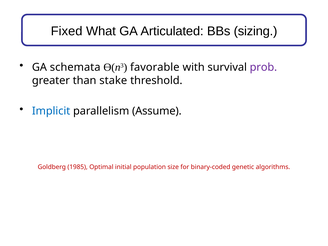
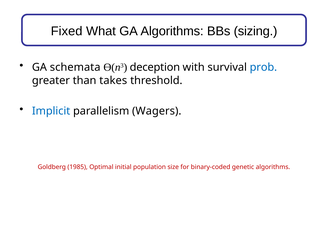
GA Articulated: Articulated -> Algorithms (172, 31)
favorable: favorable -> deception (155, 67)
prob colour: purple -> blue (263, 67)
stake: stake -> takes (113, 81)
Assume: Assume -> Wagers (157, 111)
